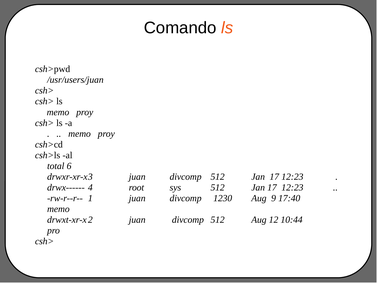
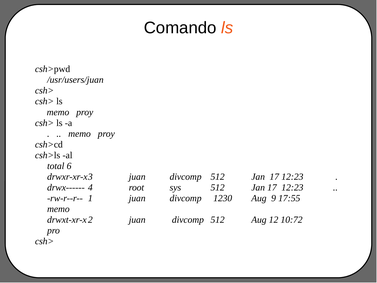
17:40: 17:40 -> 17:55 (289, 198)
10:44: 10:44 -> 10:72 (292, 219)
